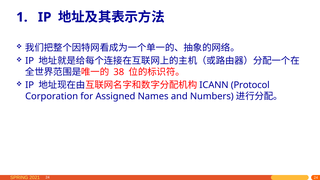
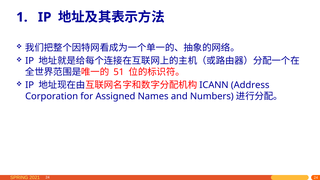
38: 38 -> 51 (119, 72)
Protocol: Protocol -> Address (250, 85)
